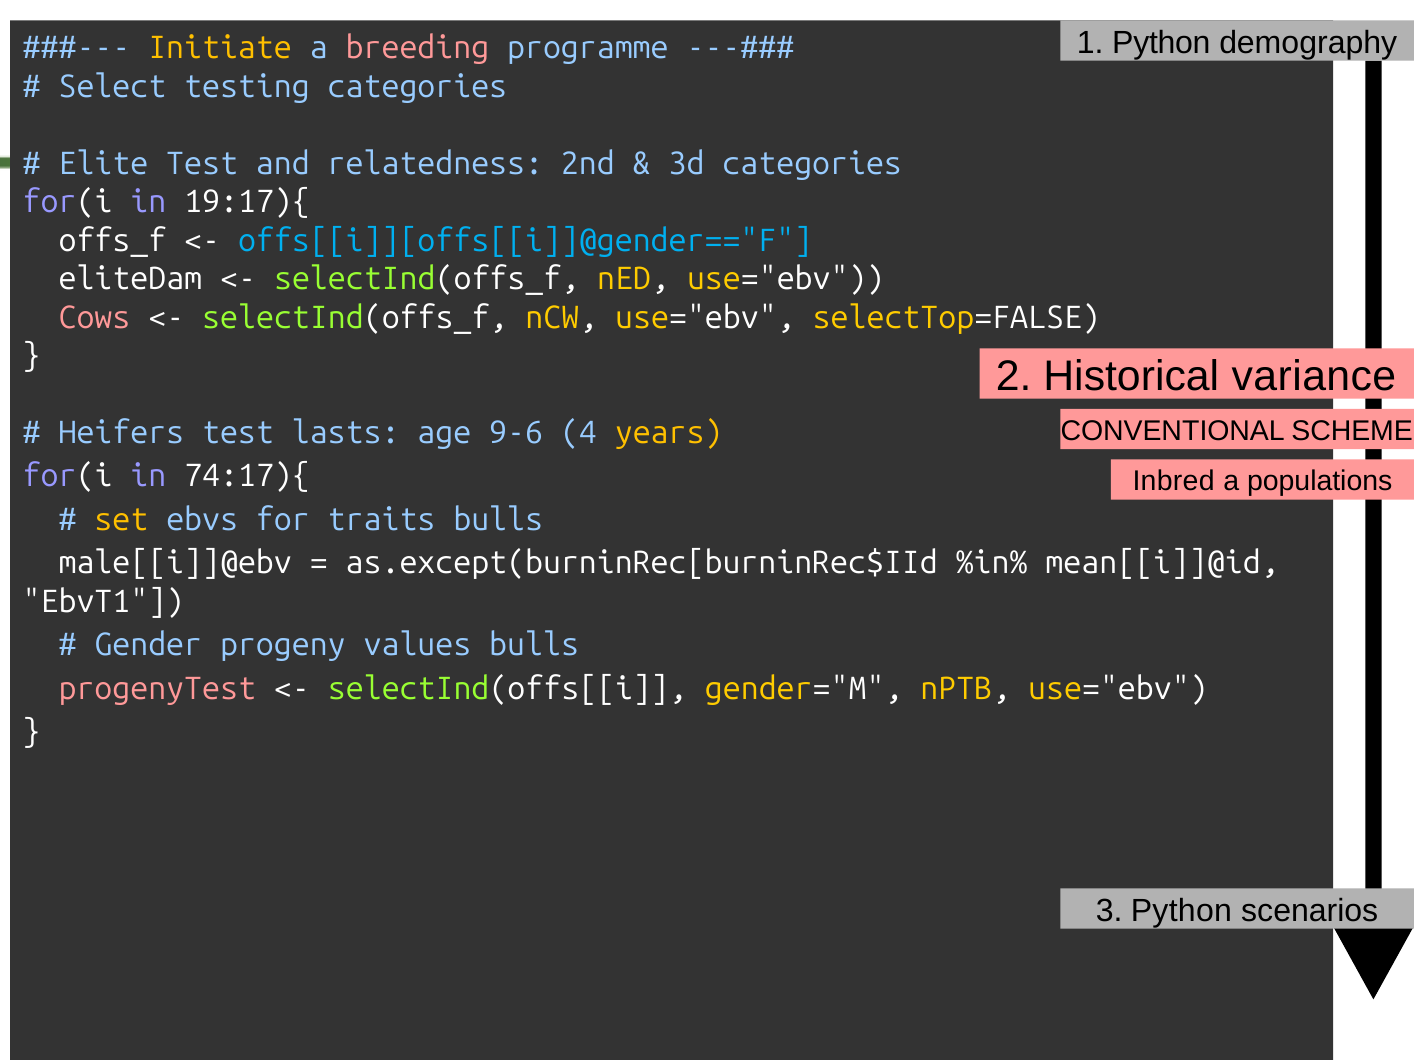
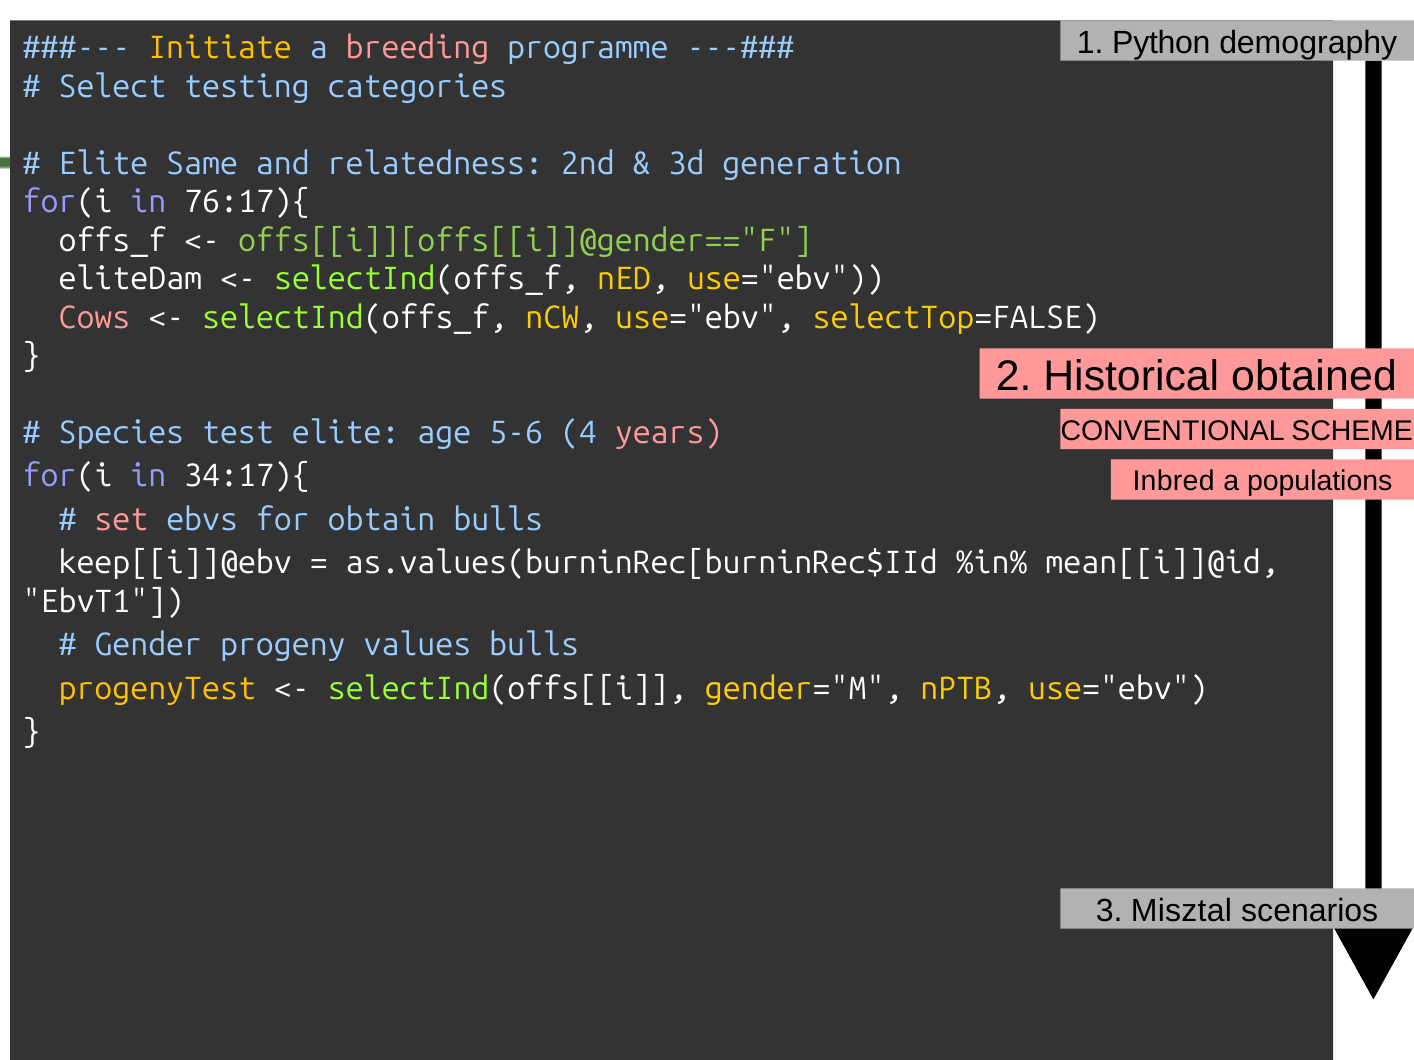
Elite Test: Test -> Same (202, 164)
3d categories: categories -> generation (812, 164)
19:17){: 19:17){ -> 76:17){ (247, 202)
offs[[i]][offs[[i]]@gender=="F colour: light blue -> light green (525, 241)
variance: variance -> obtained (1314, 377)
Heifers: Heifers -> Species (121, 433)
test lasts: lasts -> elite (346, 433)
9-6: 9-6 -> 5-6 (516, 433)
years colour: yellow -> pink (669, 433)
74:17){: 74:17){ -> 34:17){ (247, 477)
set colour: yellow -> pink (121, 520)
traits: traits -> obtain (382, 520)
male[[i]]@ebv: male[[i]]@ebv -> keep[[i]]@ebv (175, 564)
as.except(burninRec[burninRec$IId: as.except(burninRec[burninRec$IId -> as.values(burninRec[burninRec$IId (642, 564)
progenyTest colour: pink -> yellow (157, 689)
3 Python: Python -> Misztal (1181, 911)
